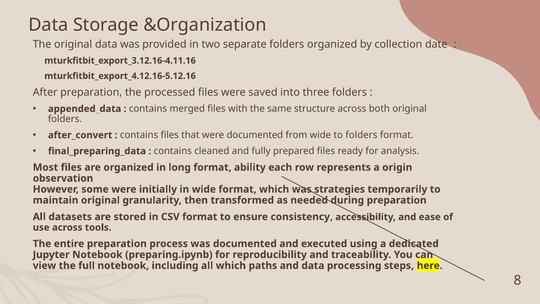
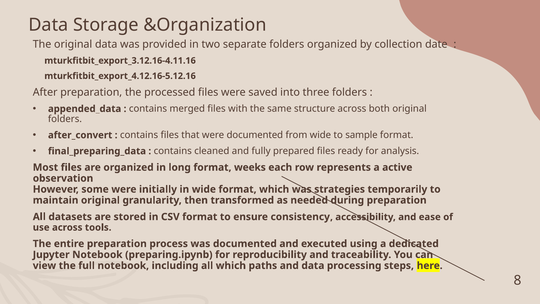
to folders: folders -> sample (361, 135)
ability: ability -> weeks (250, 167)
origin: origin -> active (397, 167)
